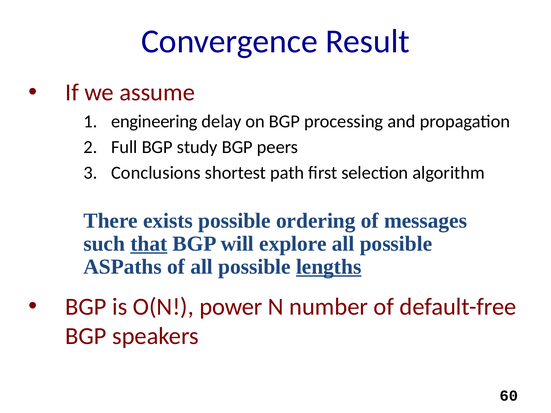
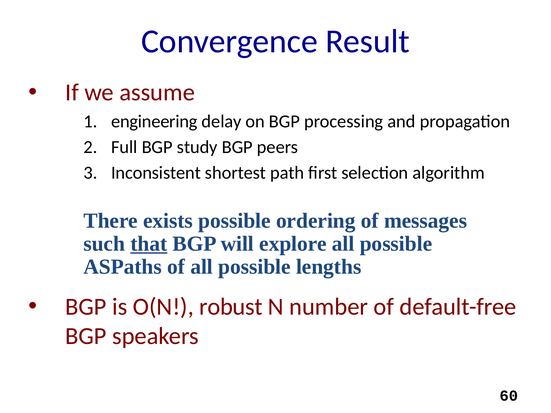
Conclusions: Conclusions -> Inconsistent (156, 173)
lengths underline: present -> none (329, 267)
power: power -> robust (231, 307)
